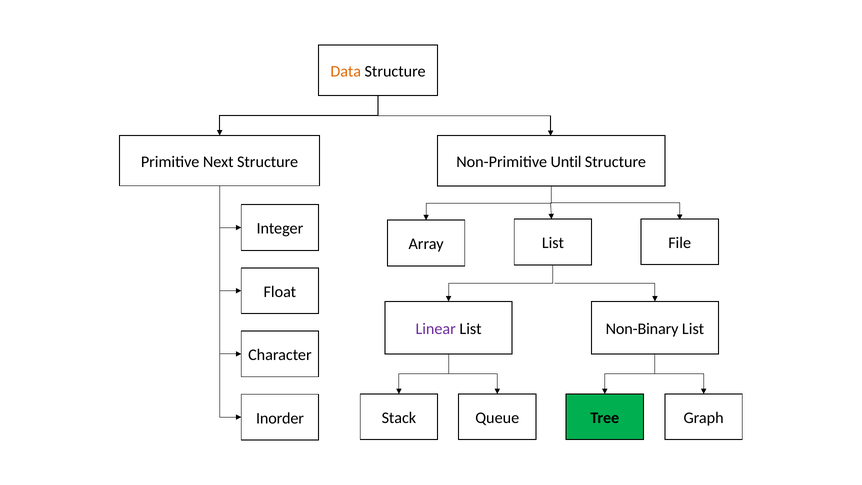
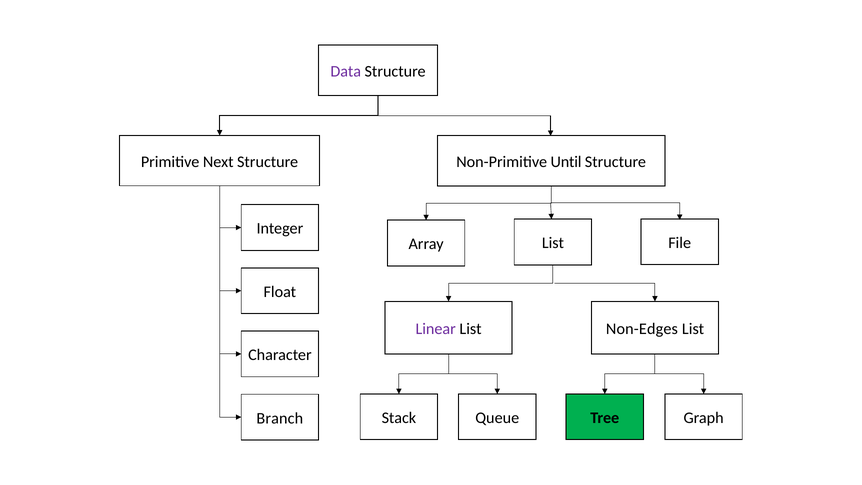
Data colour: orange -> purple (346, 71)
Non-Binary: Non-Binary -> Non-Edges (642, 329)
Inorder: Inorder -> Branch (280, 418)
